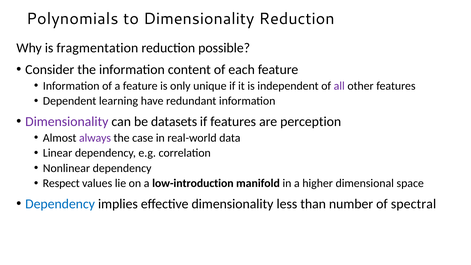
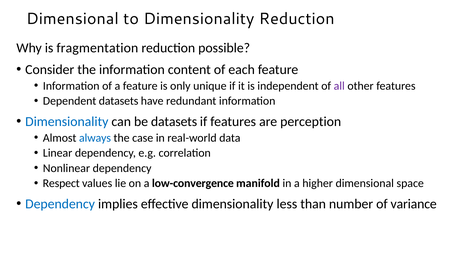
Polynomials: Polynomials -> Dimensional (72, 19)
Dependent learning: learning -> datasets (119, 101)
Dimensionality colour: purple -> blue (67, 122)
always colour: purple -> blue (95, 138)
low-introduction: low-introduction -> low-convergence (193, 183)
spectral: spectral -> variance (414, 204)
